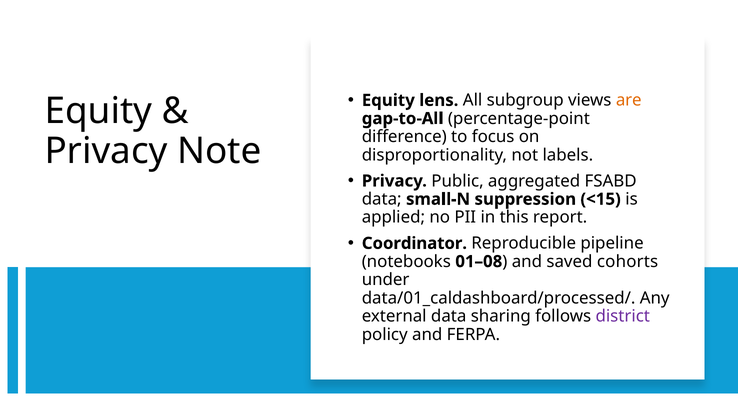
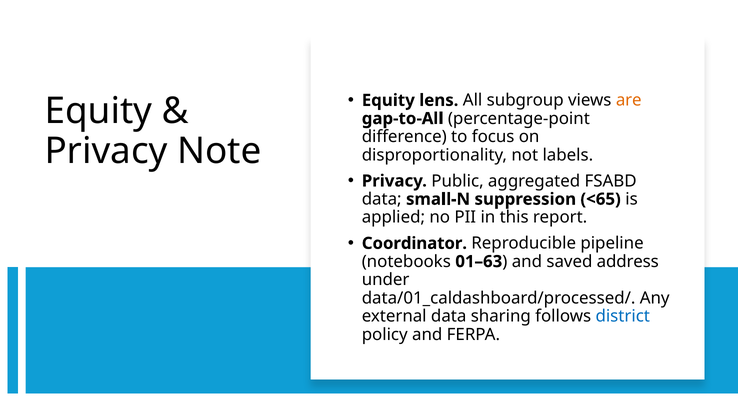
<15: <15 -> <65 (601, 199)
01–08: 01–08 -> 01–63 (479, 262)
cohorts: cohorts -> address (628, 262)
district colour: purple -> blue (623, 316)
